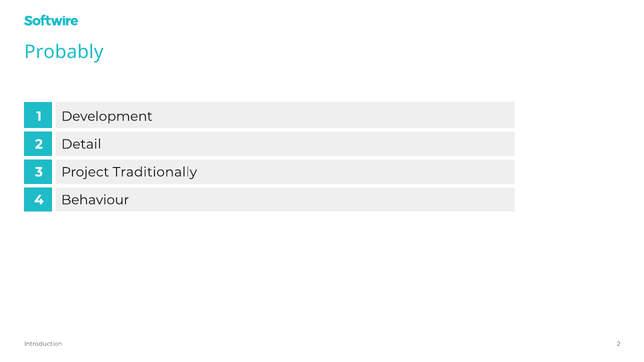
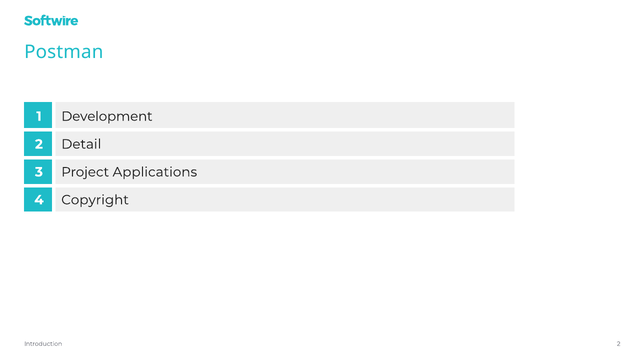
Probably: Probably -> Postman (64, 52)
Traditionally: Traditionally -> Applications (155, 172)
Behaviour: Behaviour -> Copyright (95, 200)
